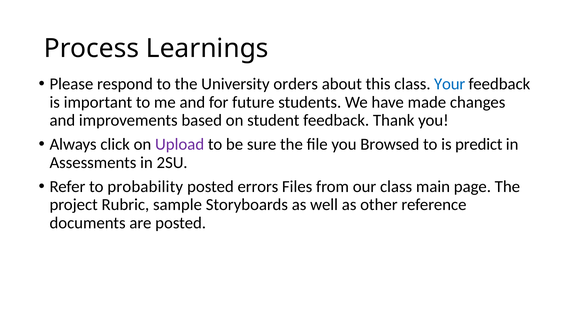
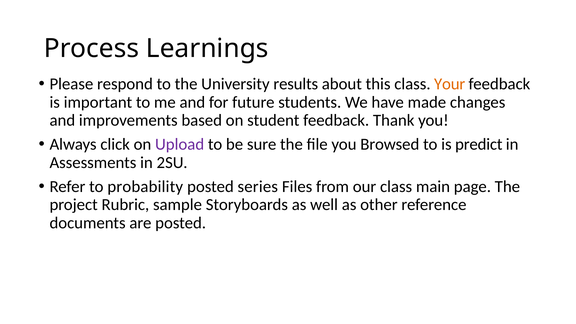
orders: orders -> results (296, 84)
Your colour: blue -> orange (450, 84)
errors: errors -> series (258, 187)
